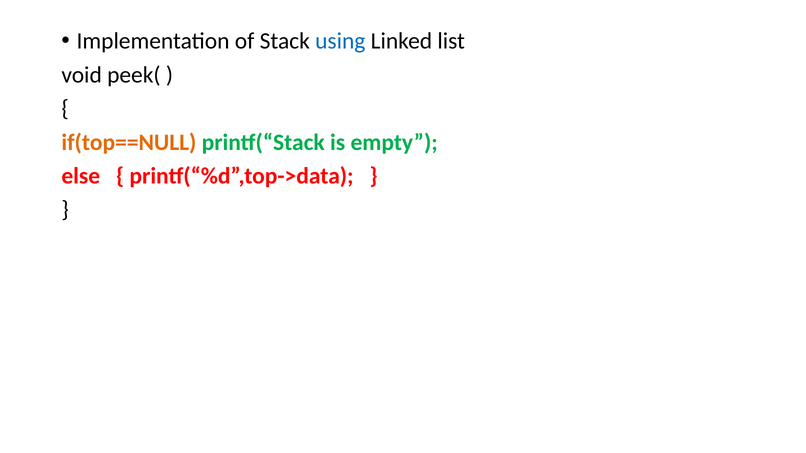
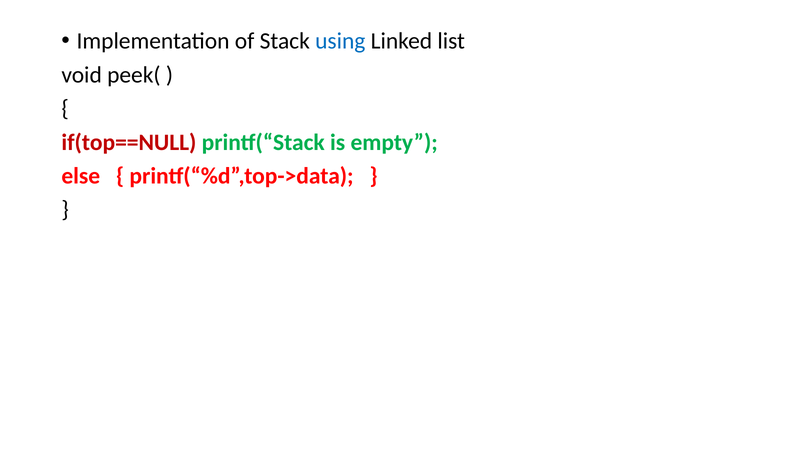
if(top==NULL colour: orange -> red (129, 142)
